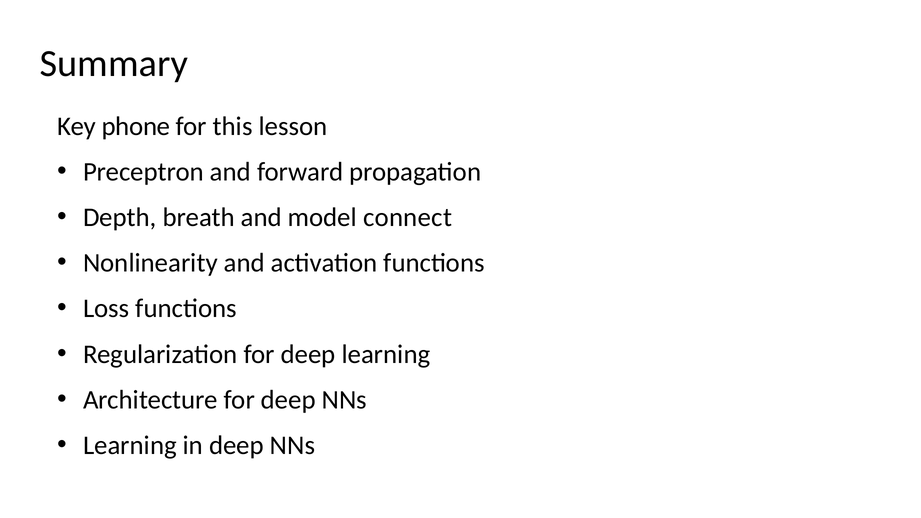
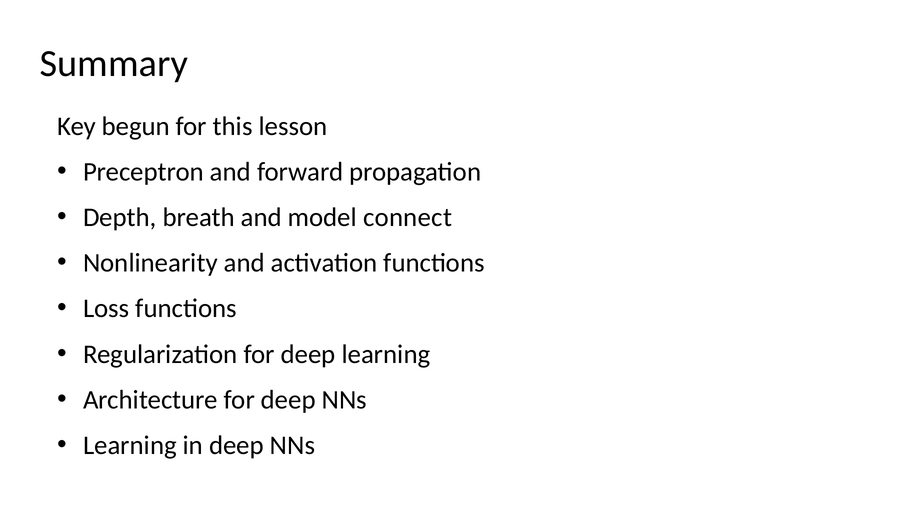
phone: phone -> begun (136, 126)
